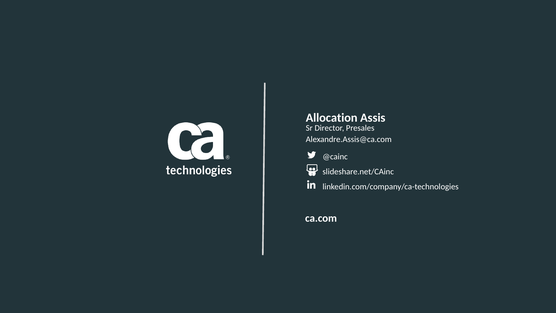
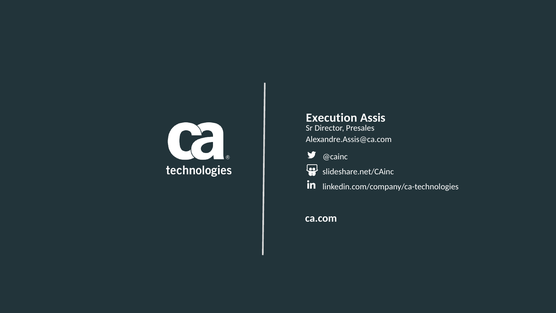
Allocation: Allocation -> Execution (332, 118)
